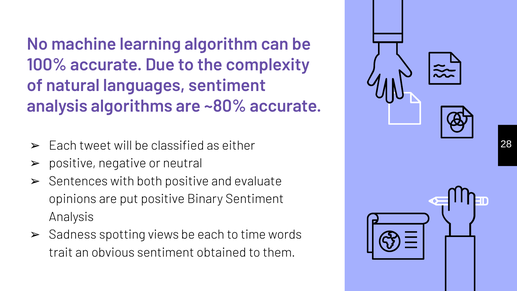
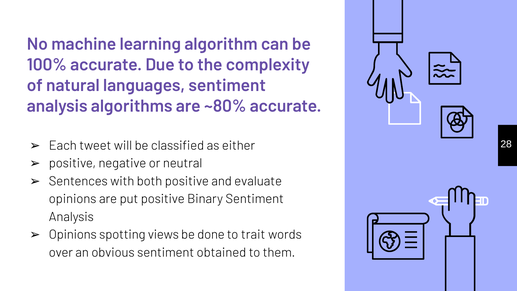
Sadness: Sadness -> Opinions (73, 235)
be each: each -> done (211, 235)
time: time -> trait (253, 235)
trait: trait -> over (61, 252)
